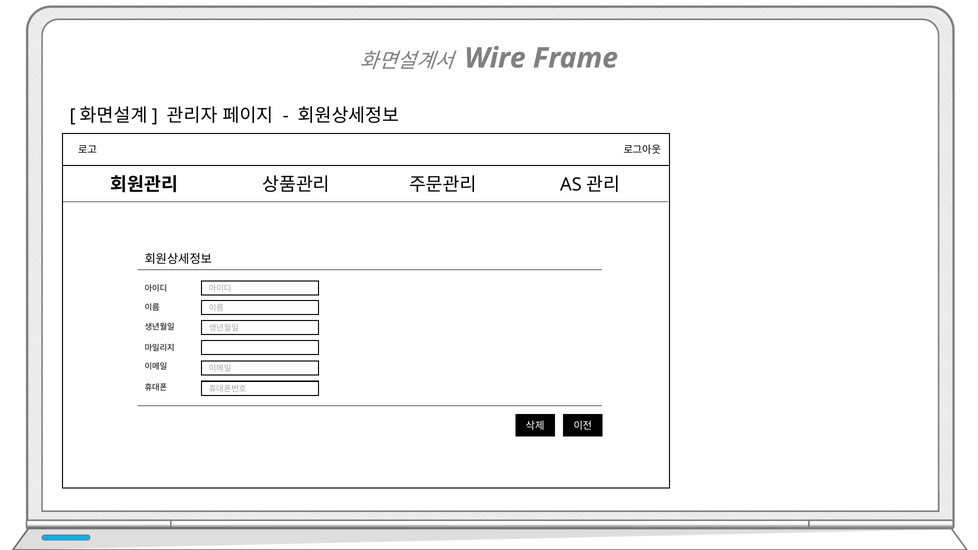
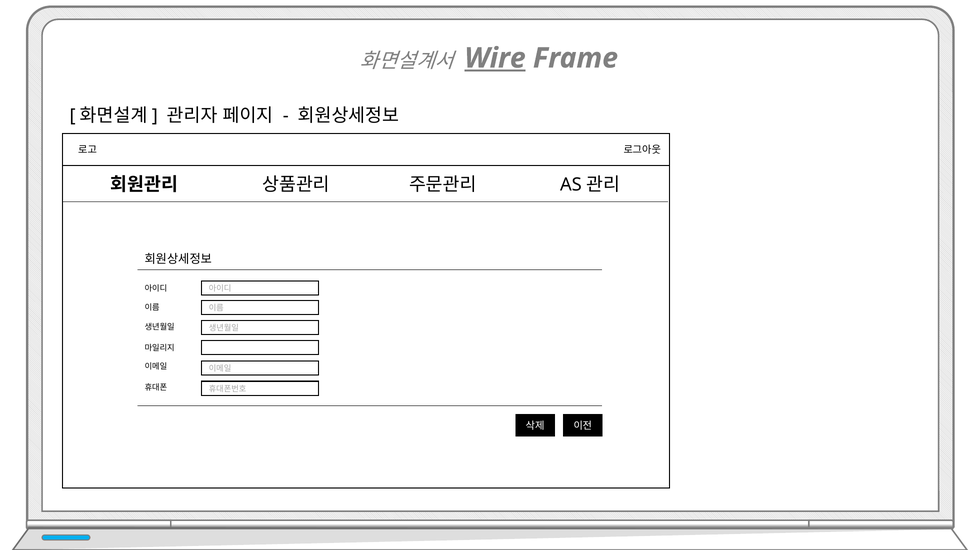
Wire underline: none -> present (495, 58)
